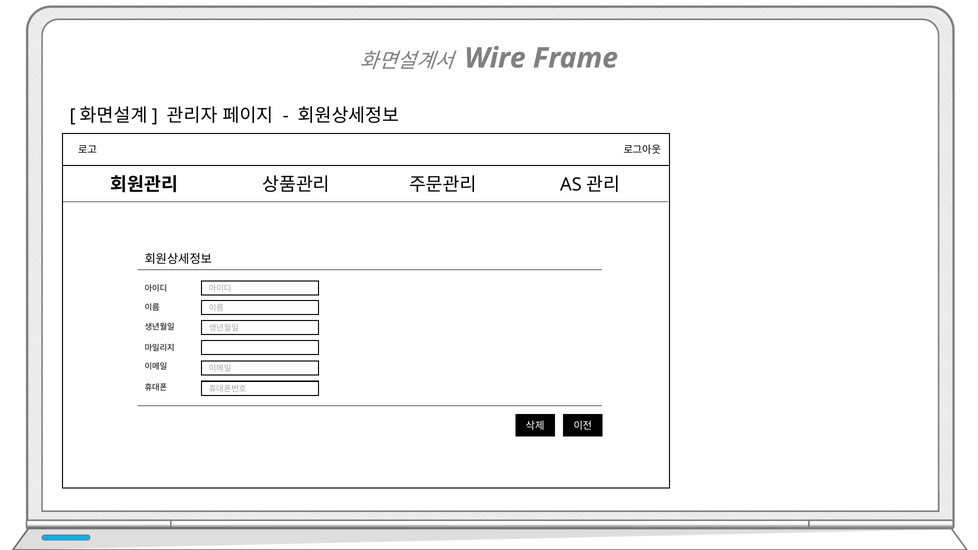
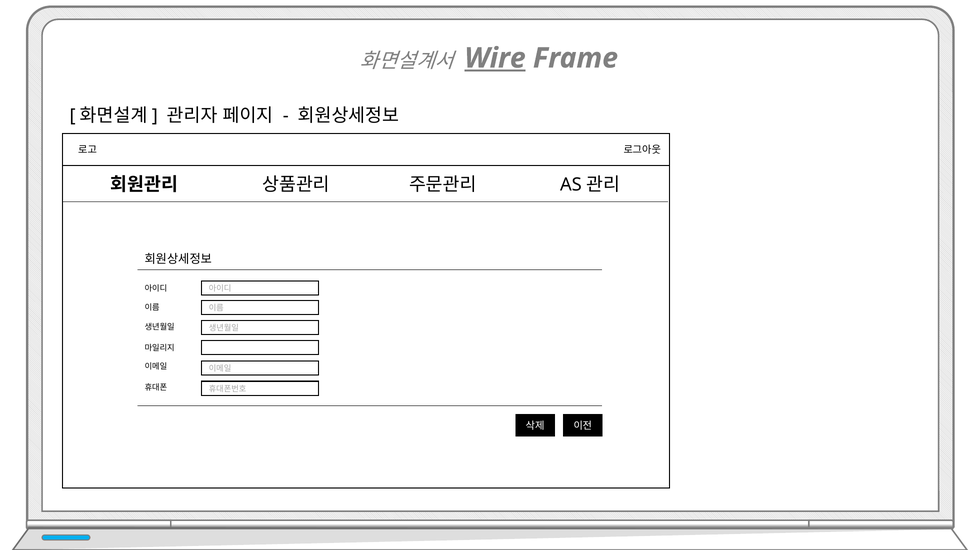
Wire underline: none -> present (495, 58)
